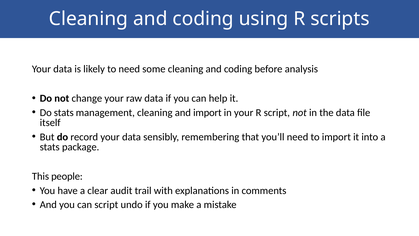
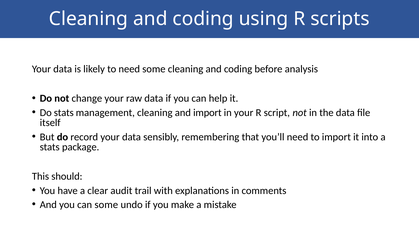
people: people -> should (67, 176)
can script: script -> some (106, 204)
